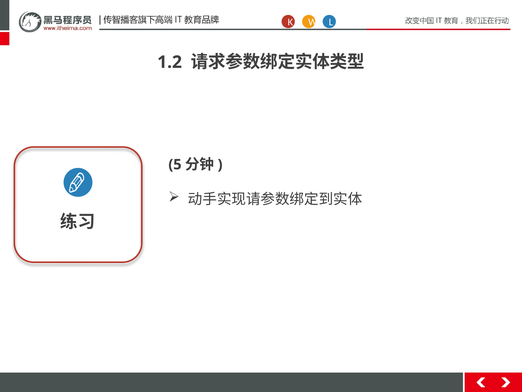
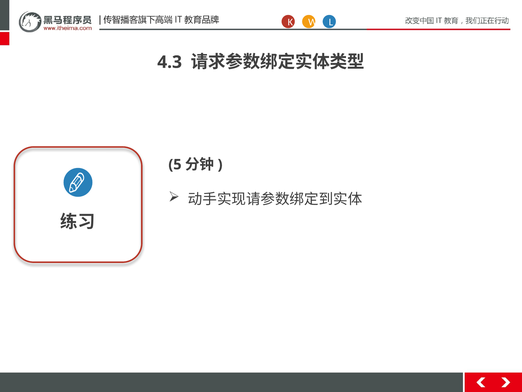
1.2: 1.2 -> 4.3 (170, 62)
